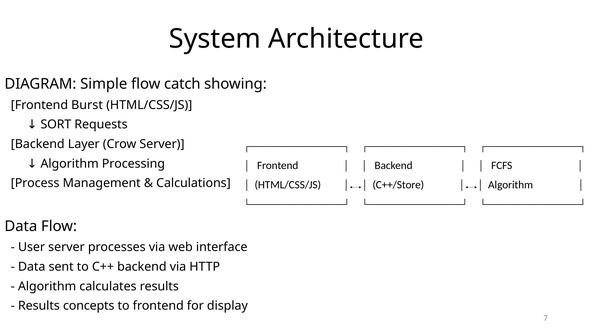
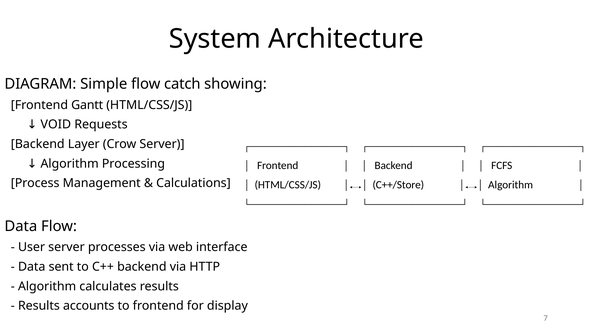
Burst: Burst -> Gantt (87, 105)
SORT: SORT -> VOID (56, 124)
concepts: concepts -> accounts (89, 306)
